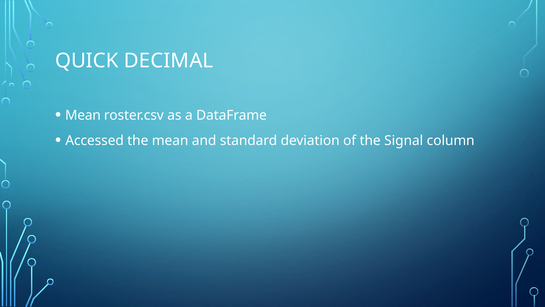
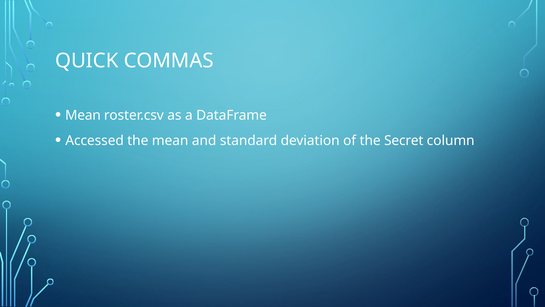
DECIMAL: DECIMAL -> COMMAS (169, 61)
Signal: Signal -> Secret (404, 140)
